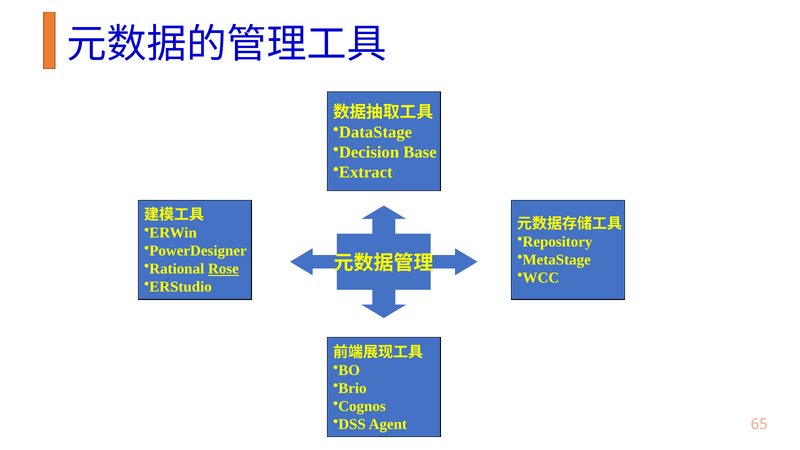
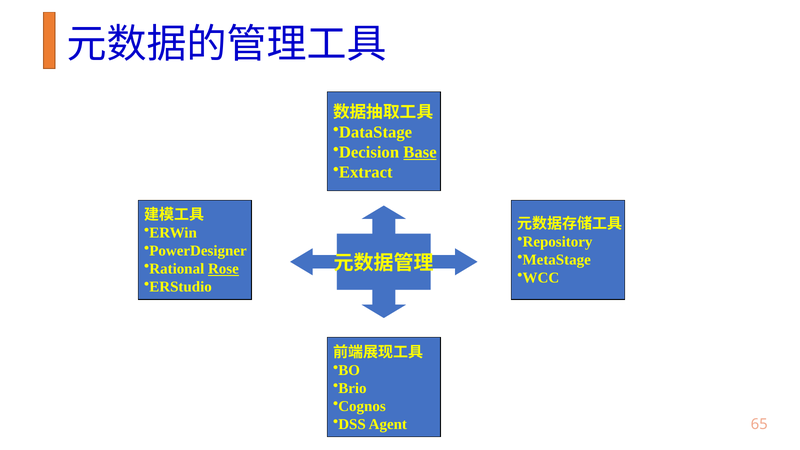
Base underline: none -> present (420, 152)
